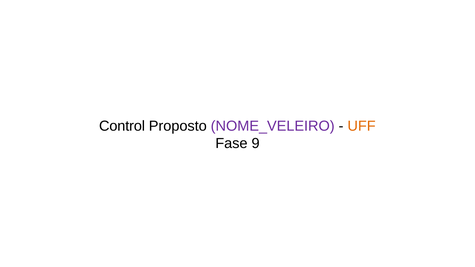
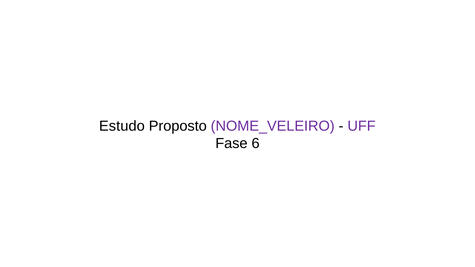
Control: Control -> Estudo (122, 126)
UFF colour: orange -> purple (362, 126)
9: 9 -> 6 (256, 144)
